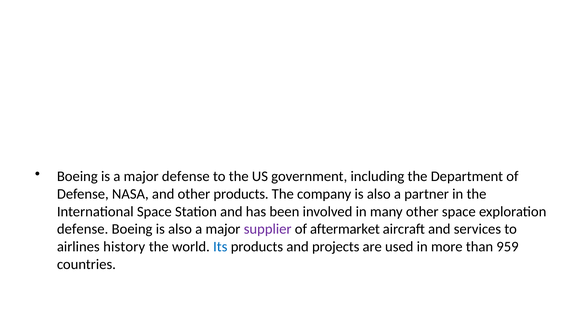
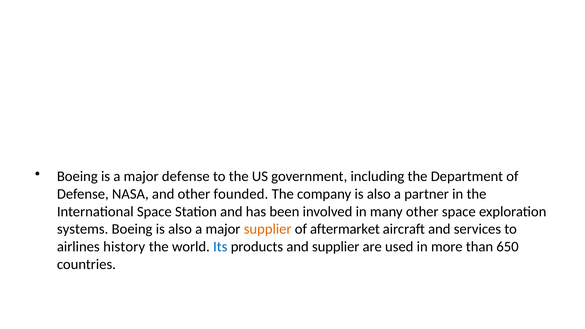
other products: products -> founded (241, 194)
defense: defense -> systems (83, 229)
supplier colour: purple -> orange (268, 229)
and projects: projects -> supplier (336, 247)
959: 959 -> 650 (507, 247)
